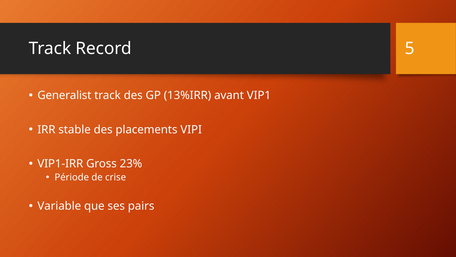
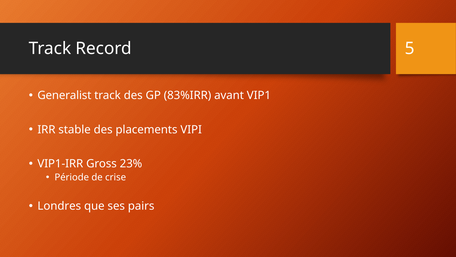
13%IRR: 13%IRR -> 83%IRR (188, 95)
Variable: Variable -> Londres (59, 206)
